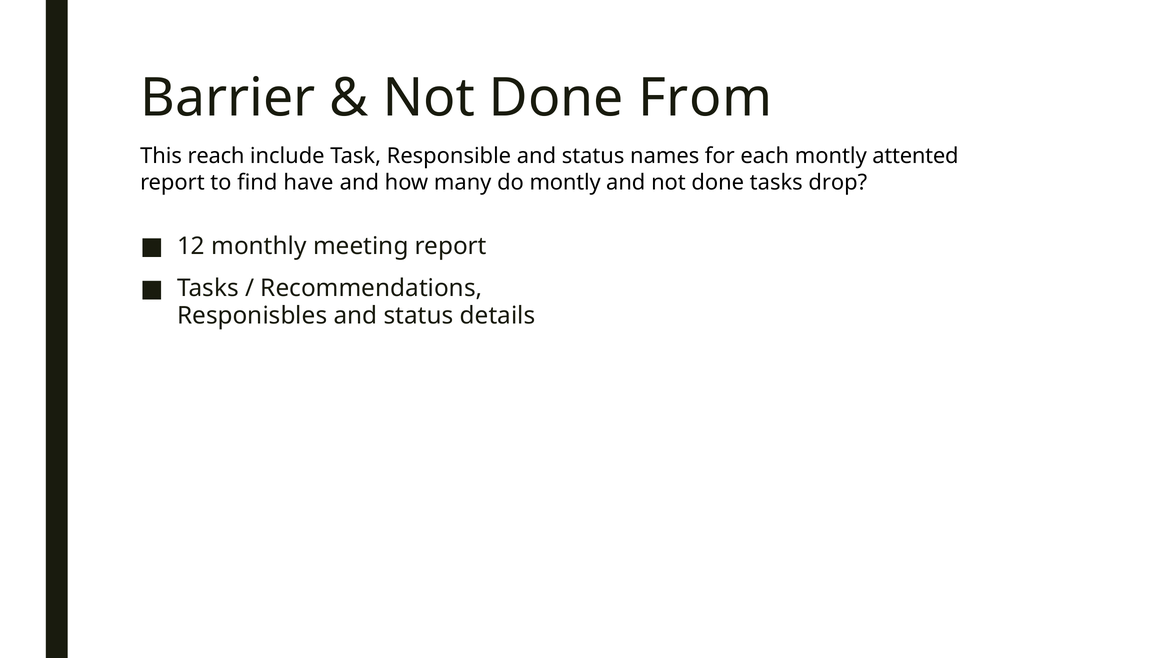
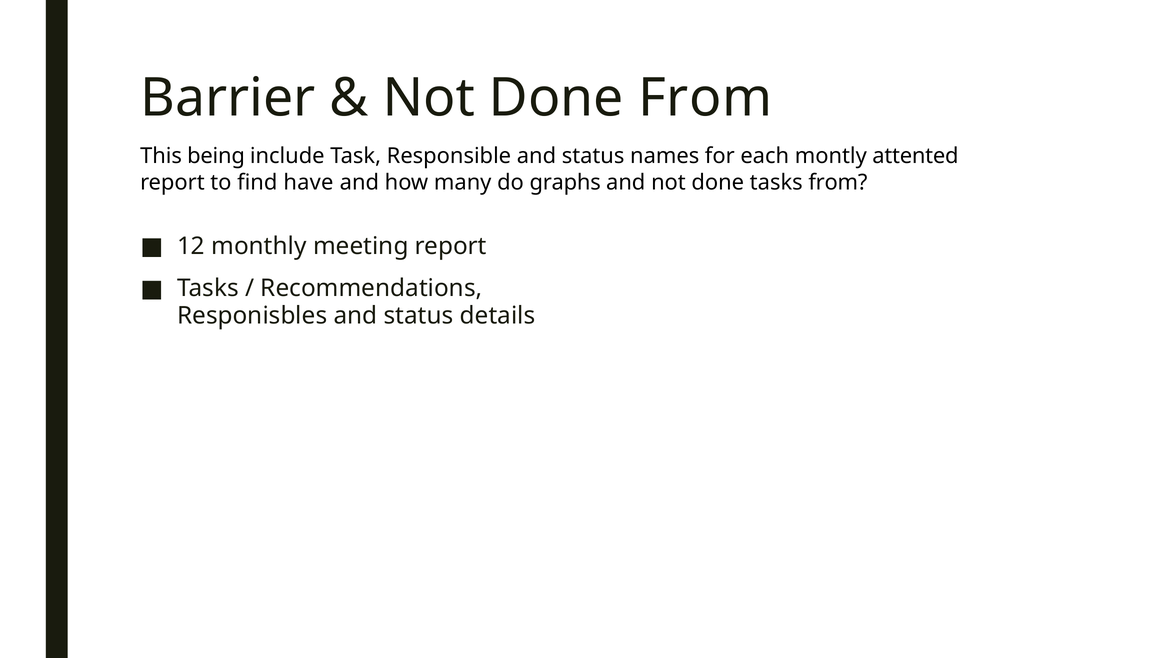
reach: reach -> being (216, 156)
do montly: montly -> graphs (565, 182)
tasks drop: drop -> from (838, 182)
